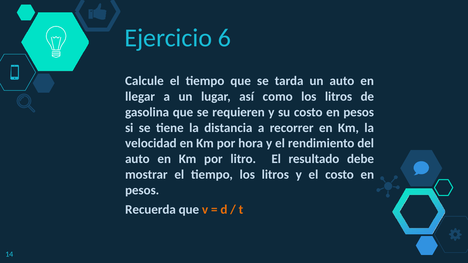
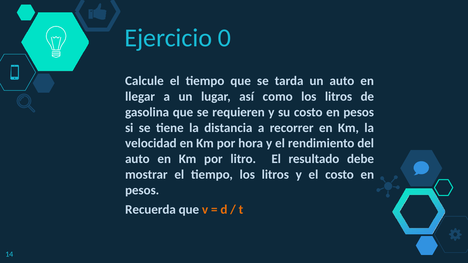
6: 6 -> 0 (224, 38)
